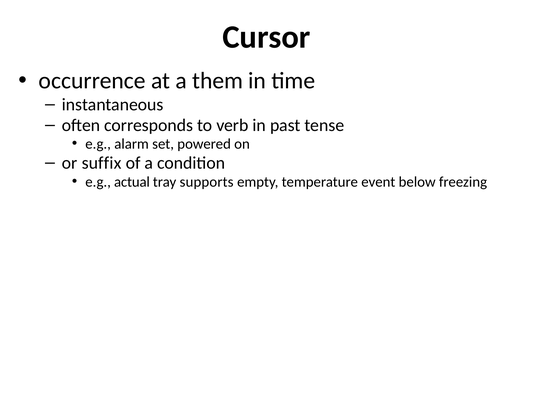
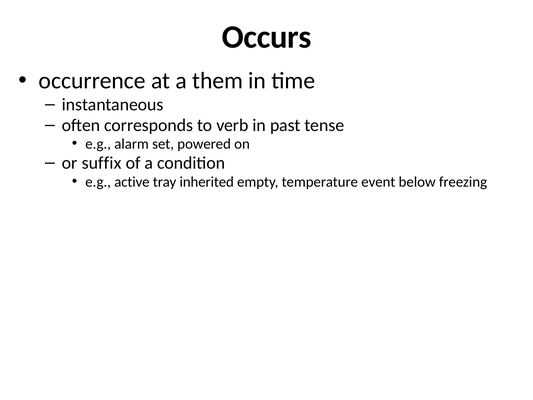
Cursor: Cursor -> Occurs (267, 37)
actual: actual -> active (132, 182)
supports: supports -> inherited (207, 182)
